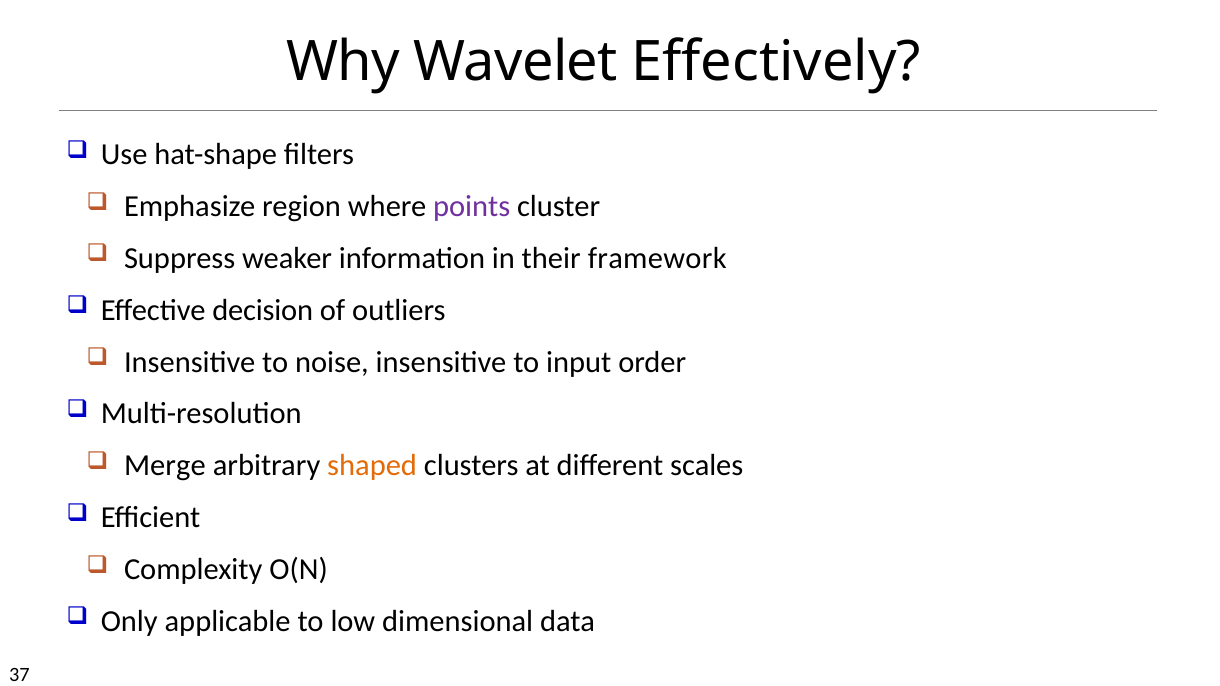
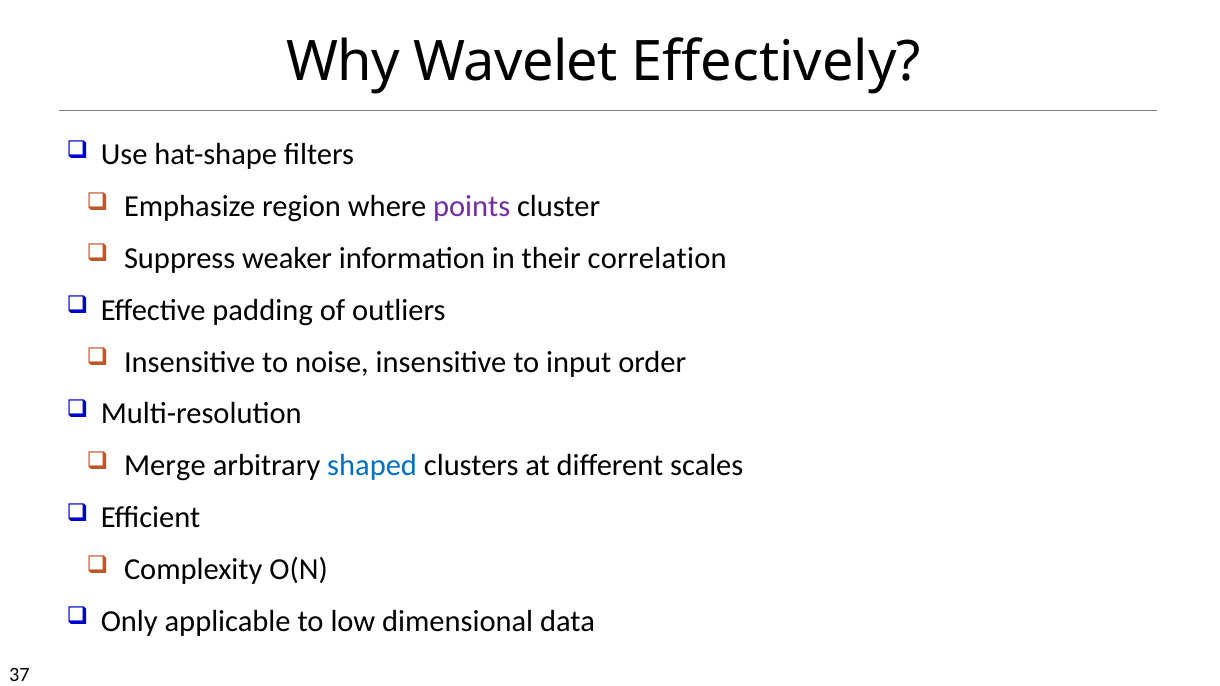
framework: framework -> correlation (657, 258)
decision: decision -> padding (263, 310)
shaped colour: orange -> blue (372, 466)
